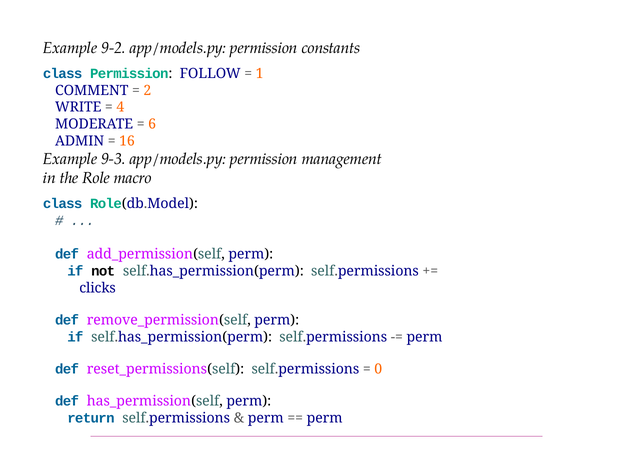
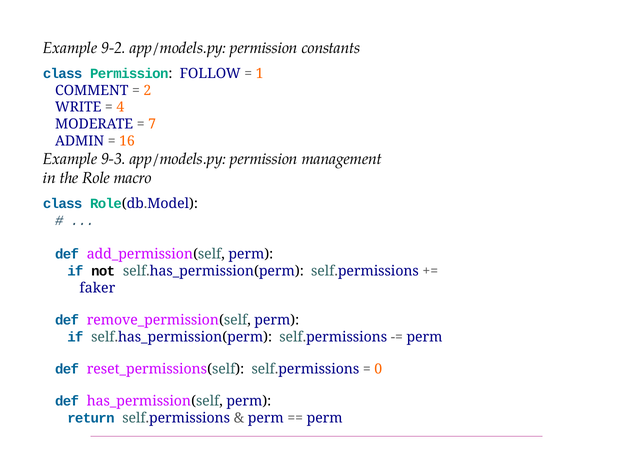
6: 6 -> 7 (152, 124)
clicks: clicks -> faker (97, 288)
